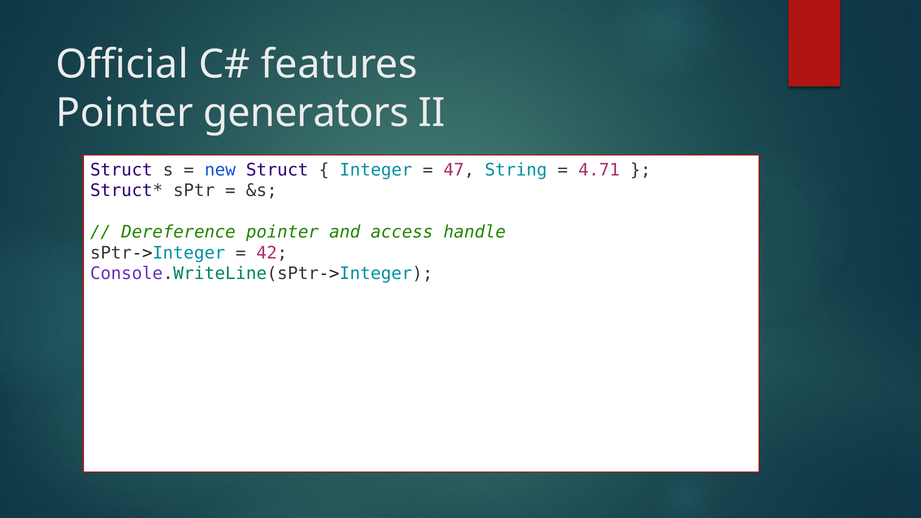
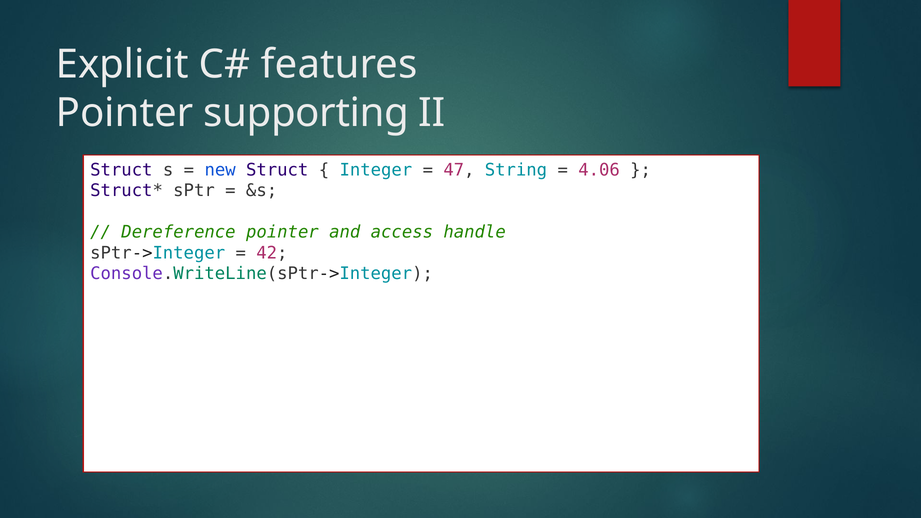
Official: Official -> Explicit (122, 65)
generators: generators -> supporting (306, 113)
4.71: 4.71 -> 4.06 (599, 170)
